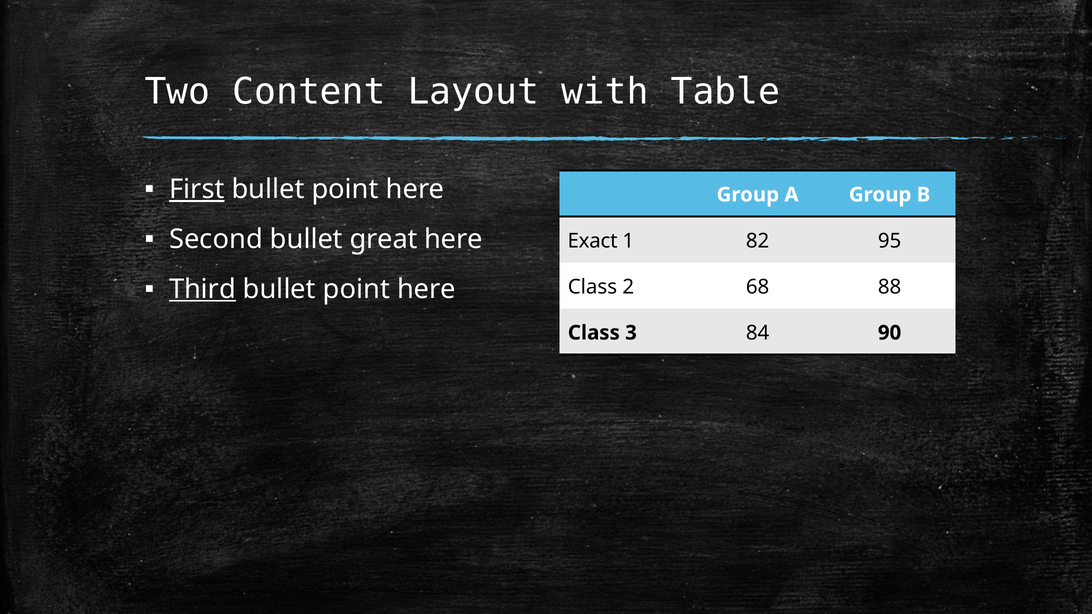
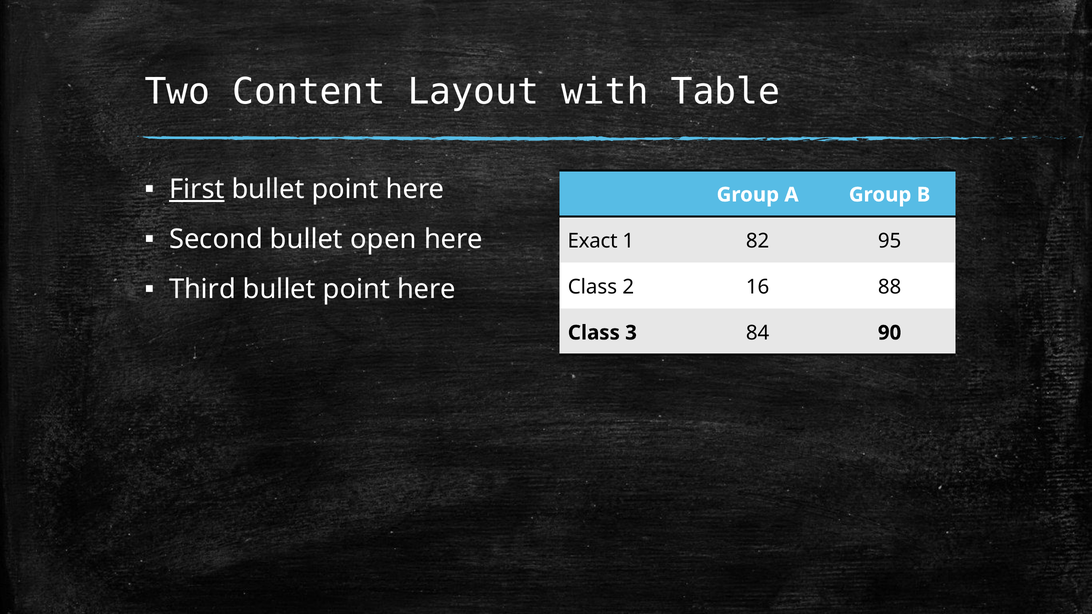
great: great -> open (383, 239)
Third underline: present -> none (203, 289)
68: 68 -> 16 (758, 287)
